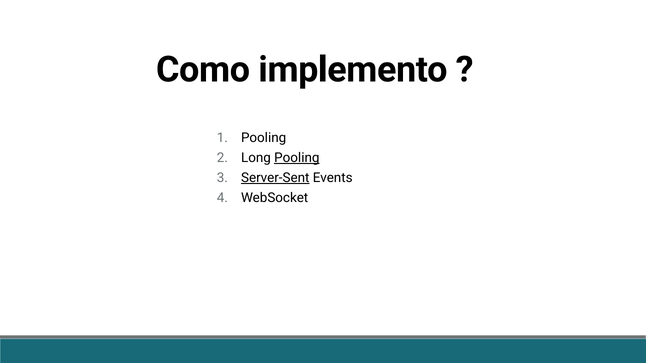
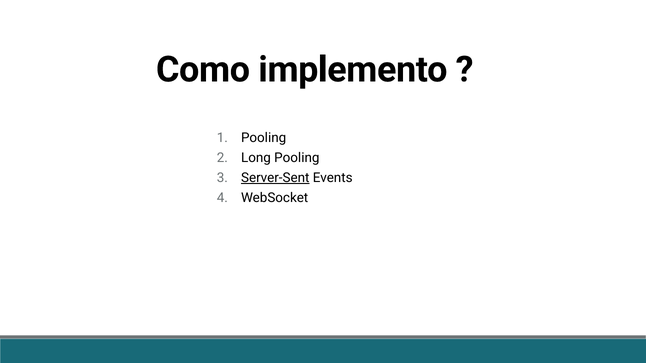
Pooling underline: present -> none (297, 158)
